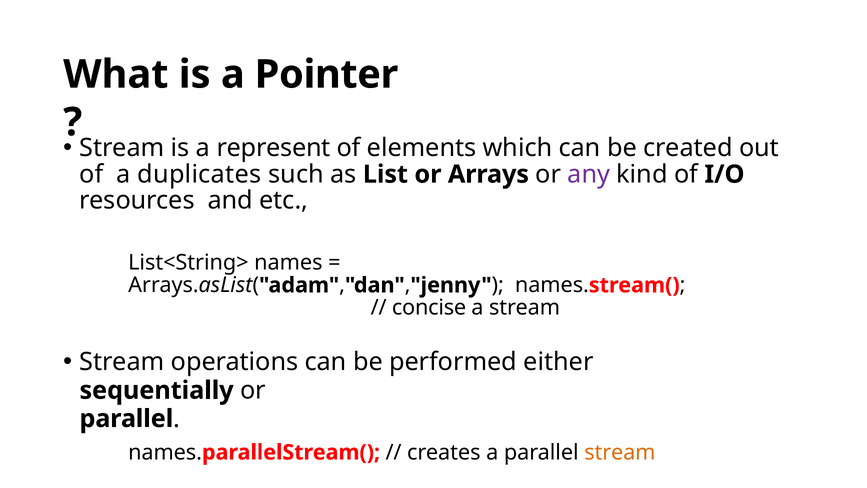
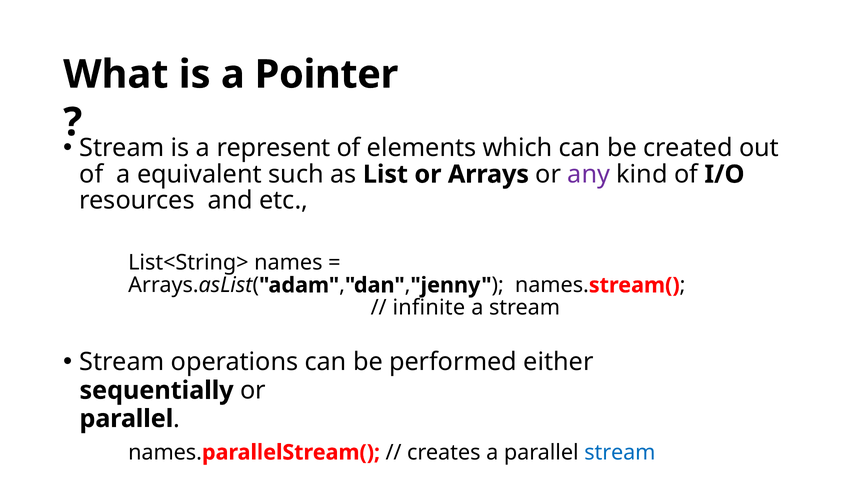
duplicates: duplicates -> equivalent (199, 174)
concise: concise -> infinite (429, 308)
stream colour: orange -> blue (620, 452)
